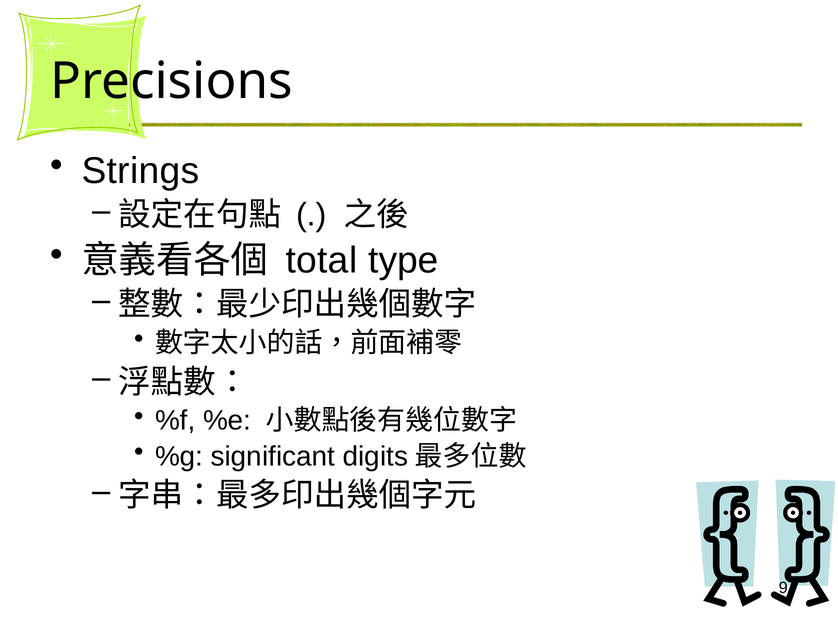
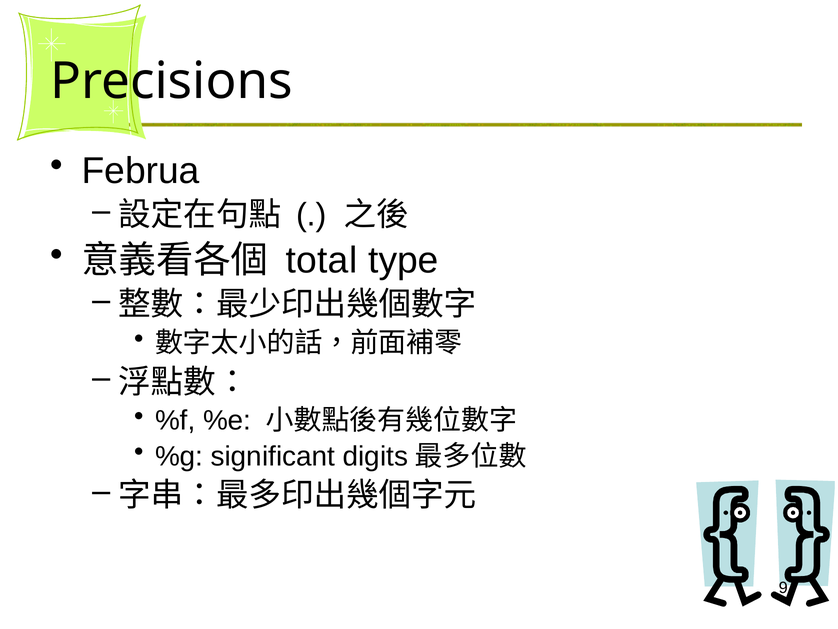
Strings: Strings -> Februa (141, 171)
